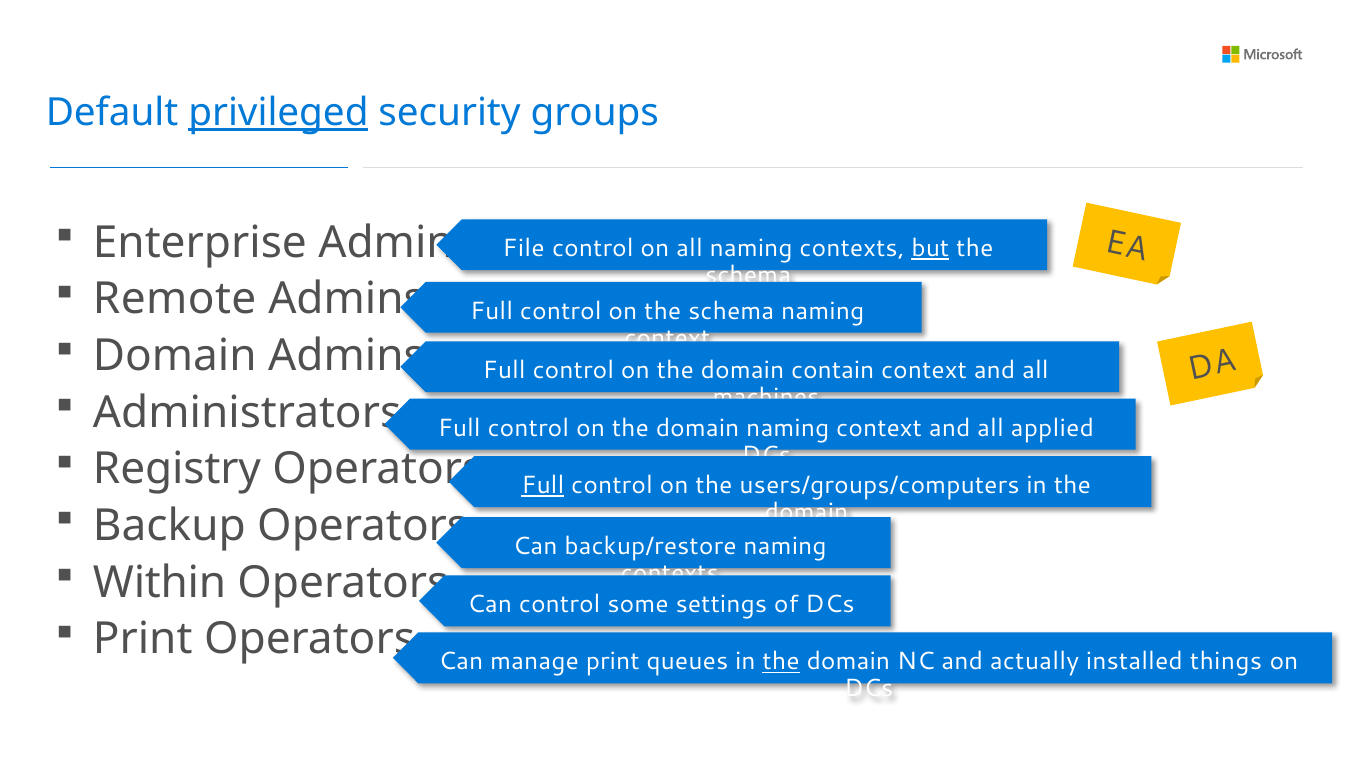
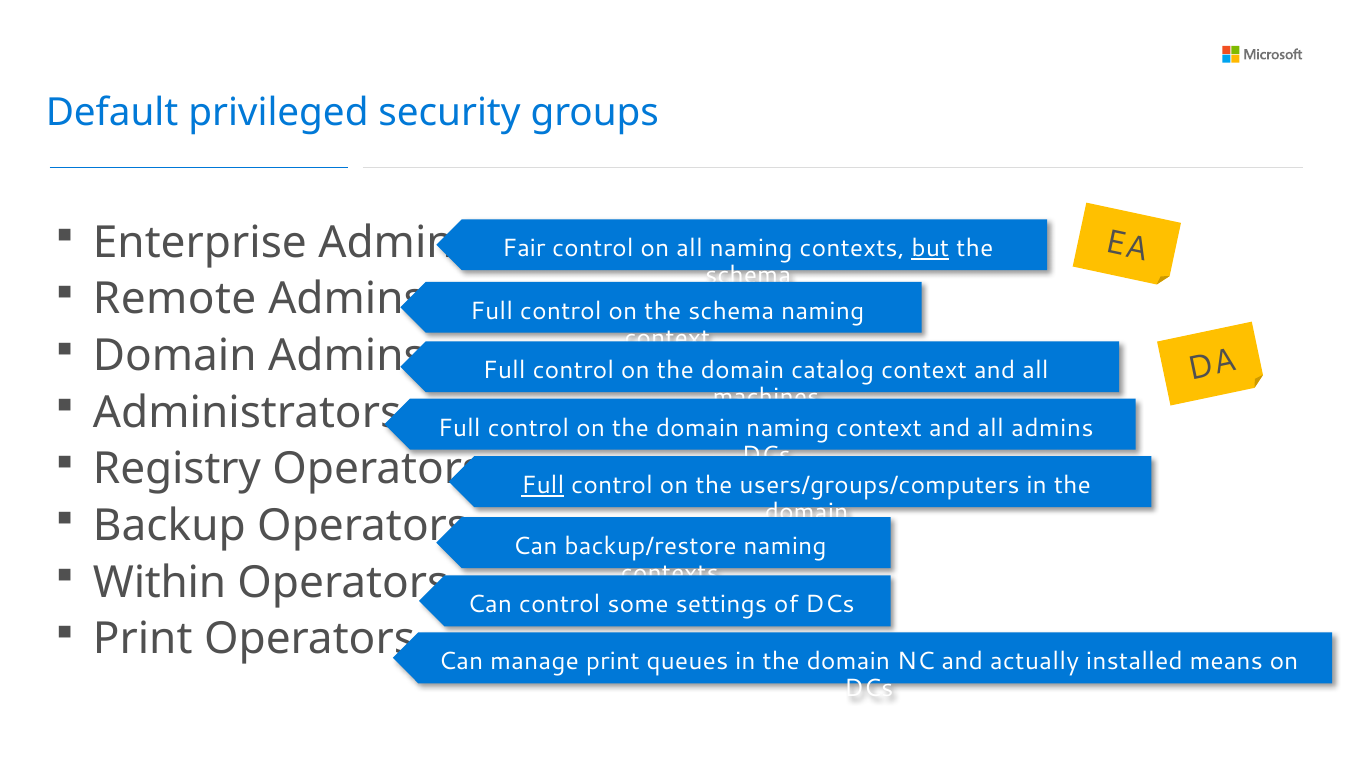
privileged underline: present -> none (278, 113)
File: File -> Fair (524, 248)
contain: contain -> catalog (833, 370)
all applied: applied -> admins (1052, 428)
the underline: present -> none (781, 661)
things: things -> means (1226, 661)
